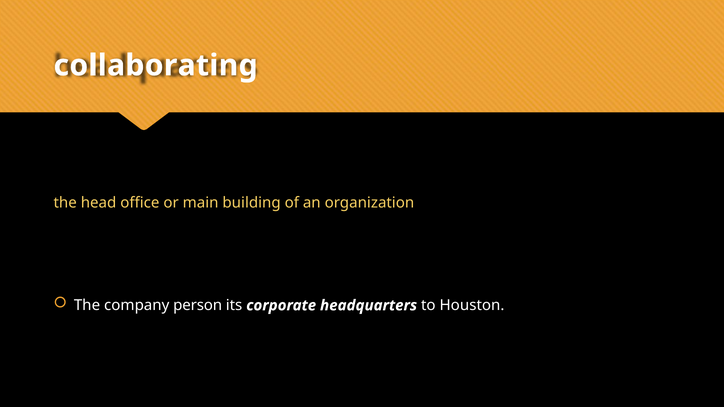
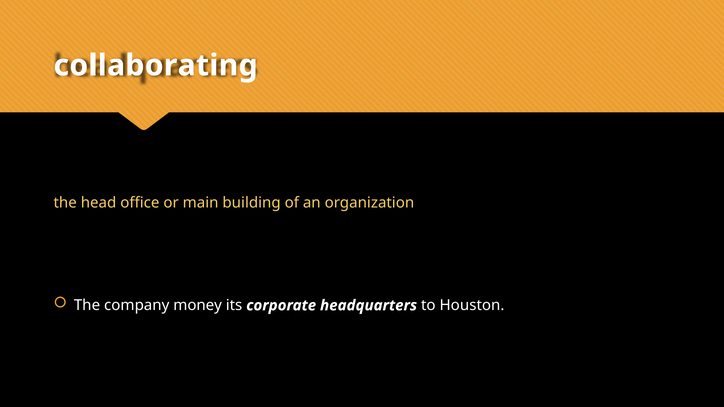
person: person -> money (198, 306)
